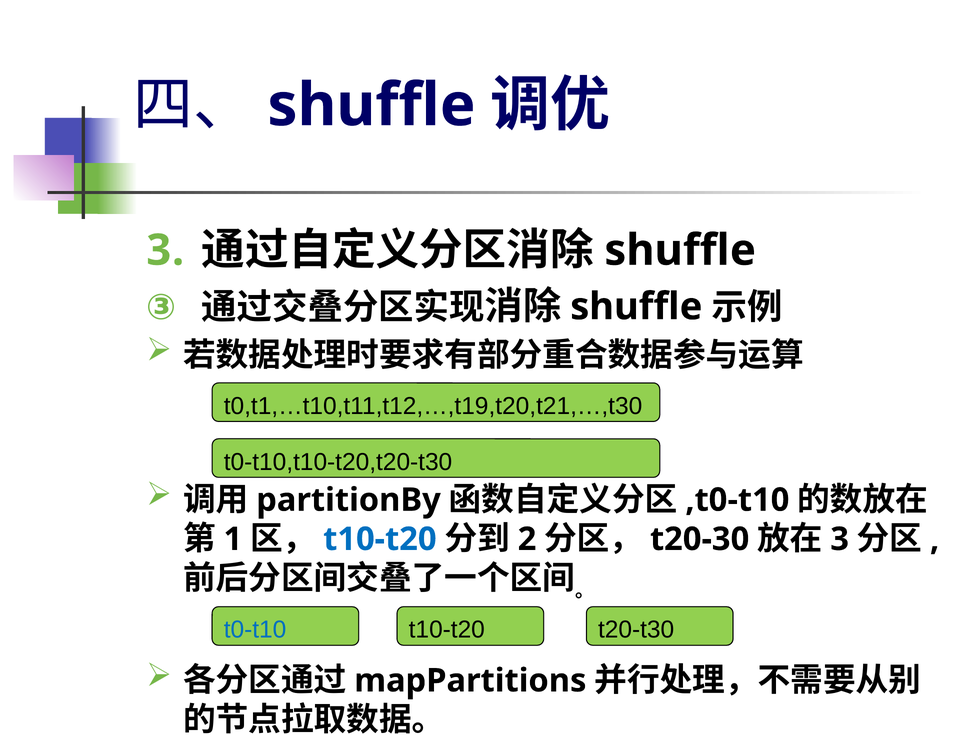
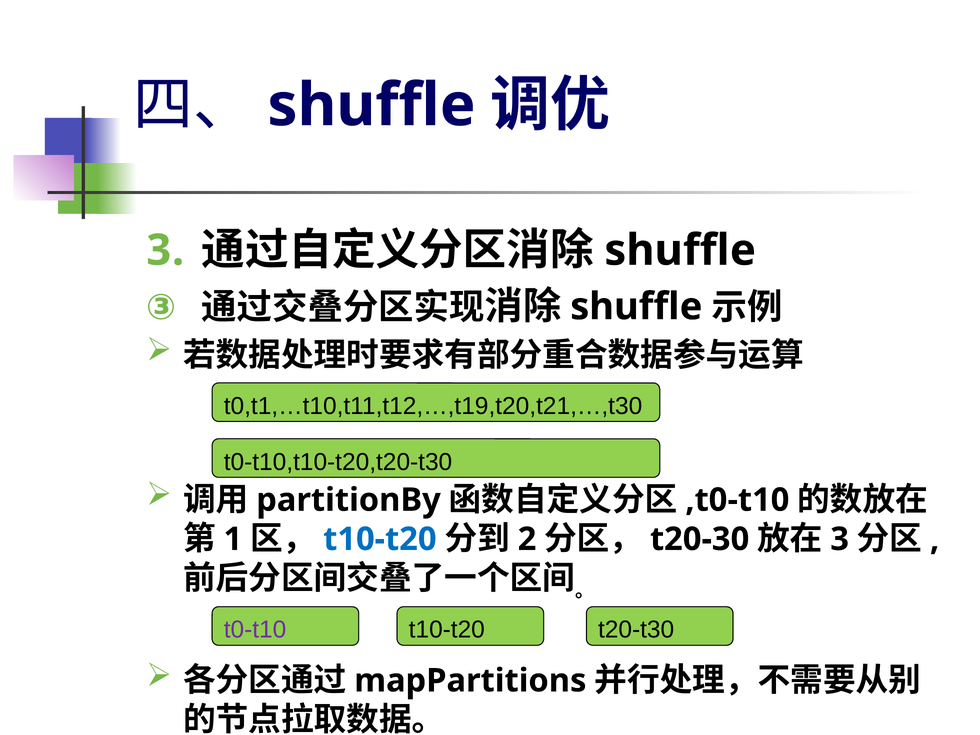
t0-t10 colour: blue -> purple (255, 630)
